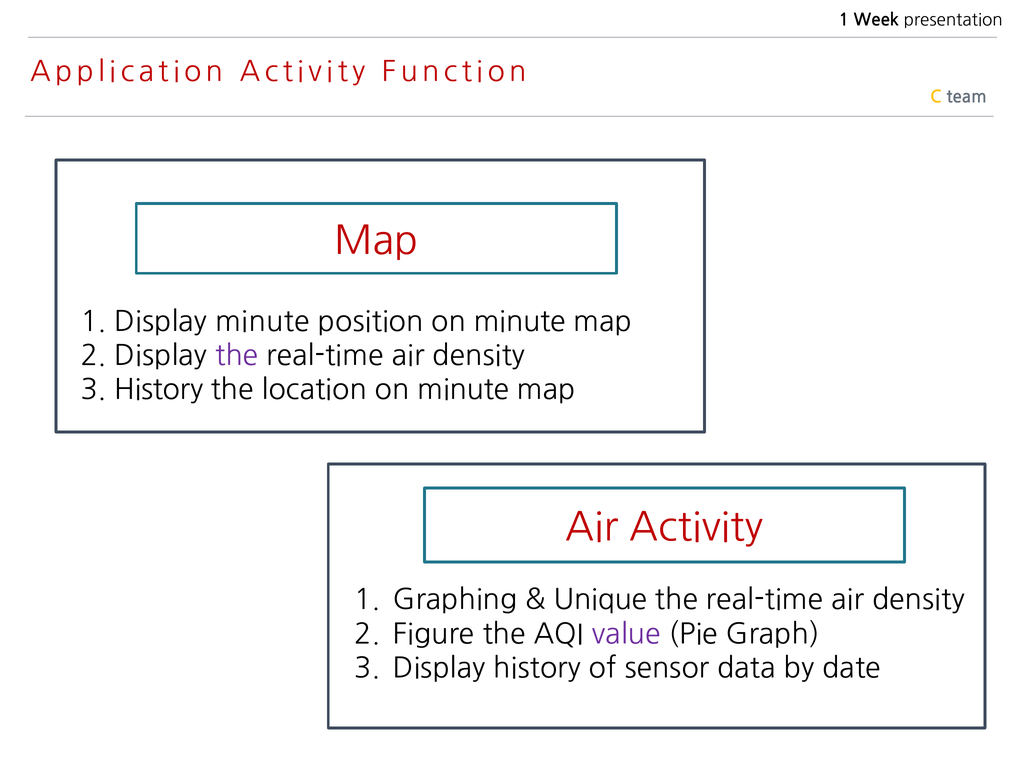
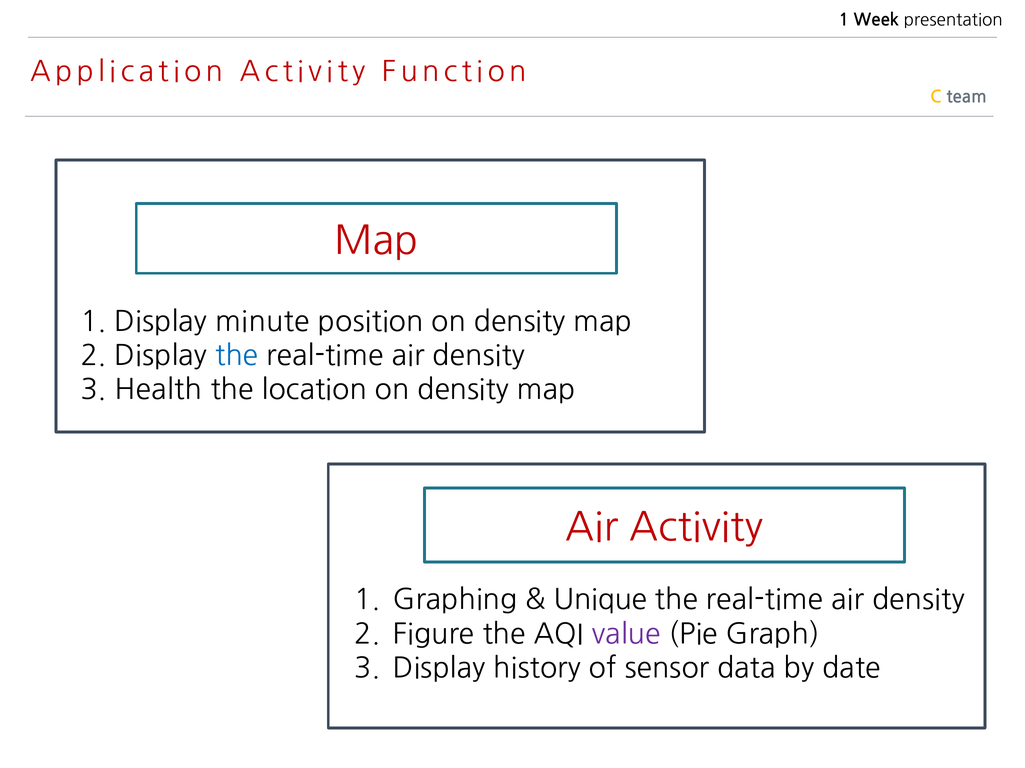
position on minute: minute -> density (520, 322)
the colour: purple -> blue (237, 356)
3 History: History -> Health (158, 390)
location on minute: minute -> density (463, 390)
